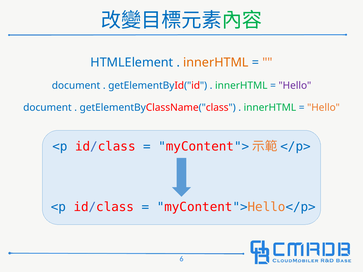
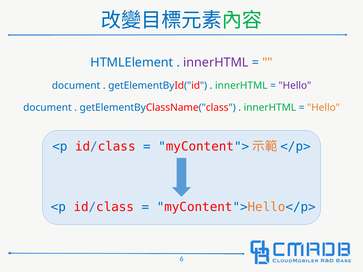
innerHTML colour: orange -> purple (216, 62)
